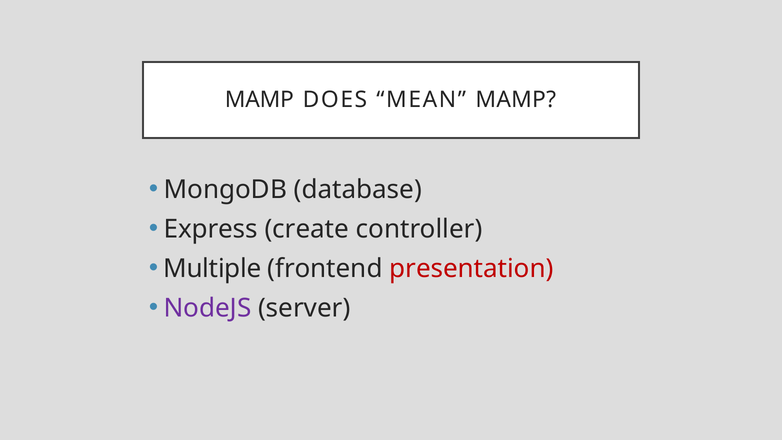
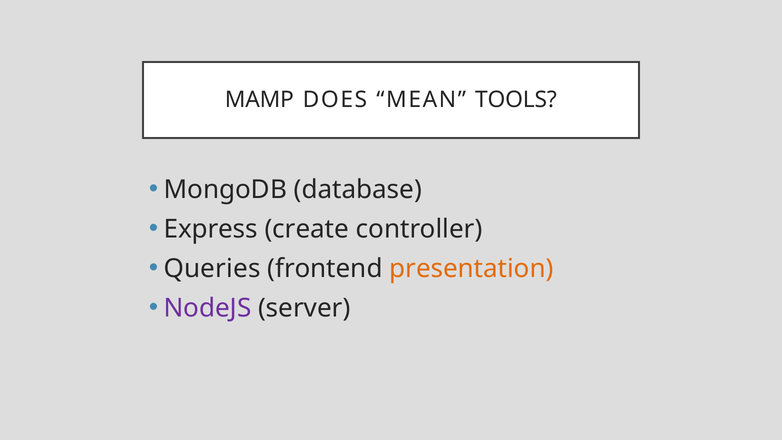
MEAN MAMP: MAMP -> TOOLS (516, 100)
Multiple: Multiple -> Queries (212, 269)
presentation colour: red -> orange (471, 269)
